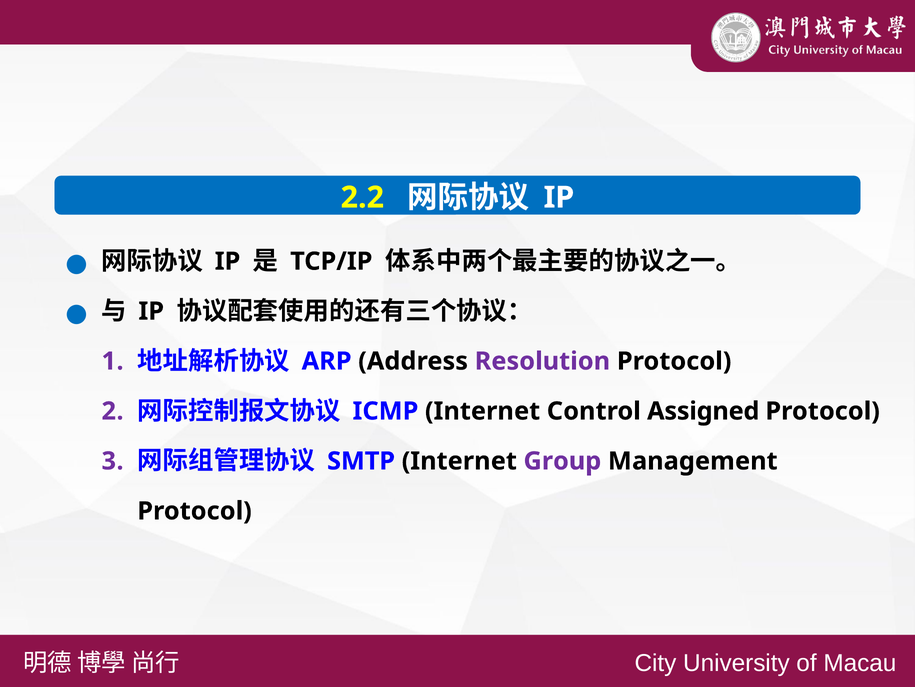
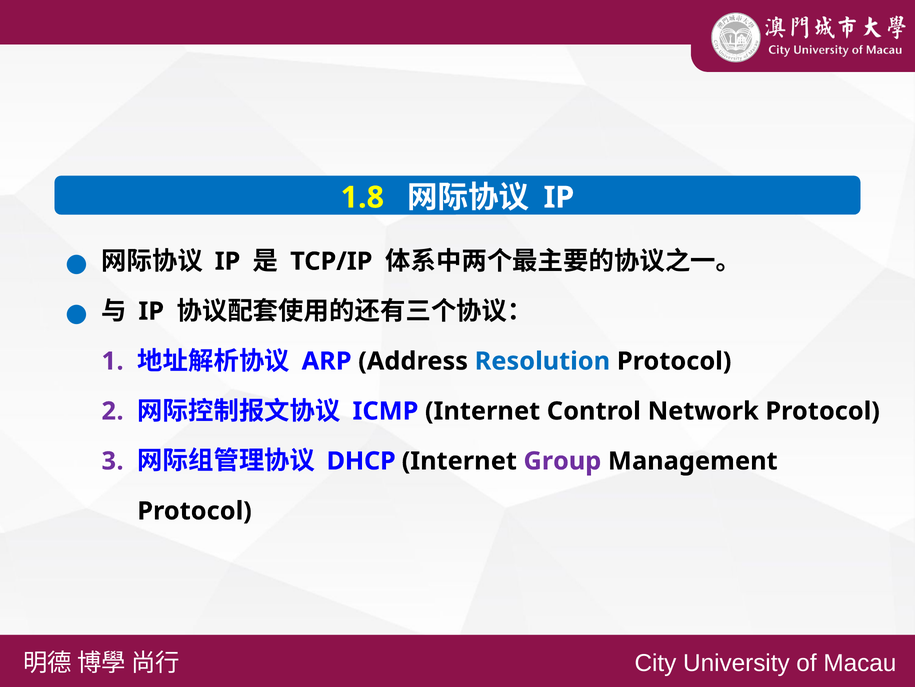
2.2: 2.2 -> 1.8 (362, 197)
Resolution colour: purple -> blue (542, 361)
Assigned: Assigned -> Network (703, 411)
SMTP: SMTP -> DHCP (361, 461)
